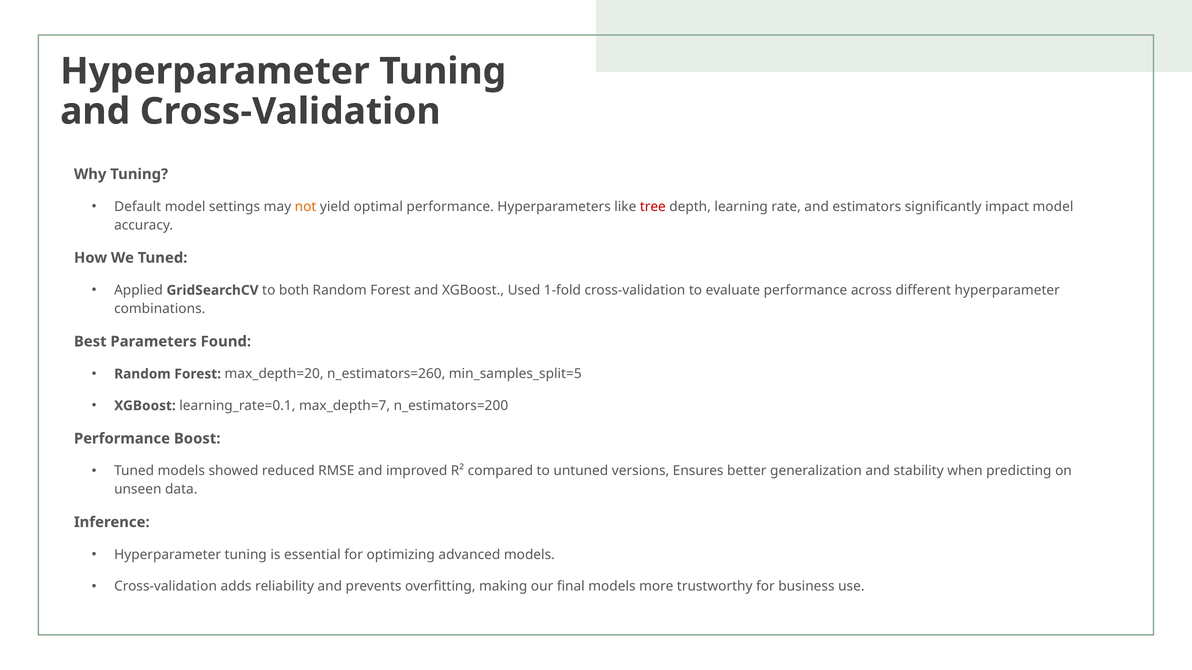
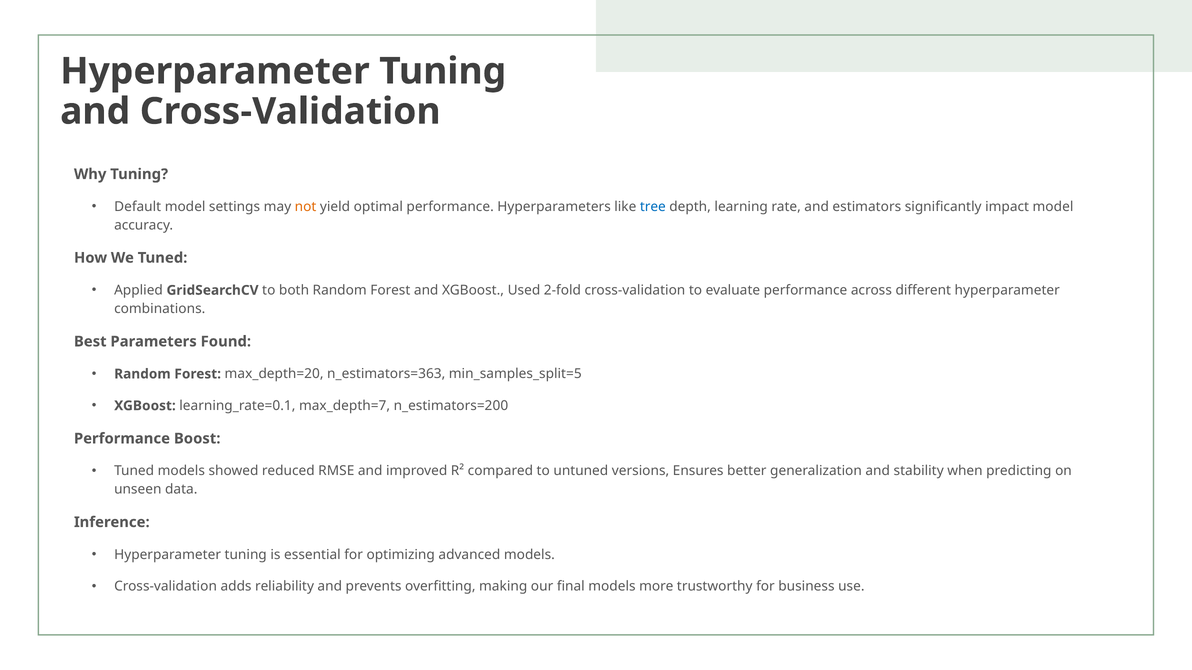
tree colour: red -> blue (653, 207)
1-fold: 1-fold -> 2-fold (562, 290)
n_estimators=260: n_estimators=260 -> n_estimators=363 (386, 374)
